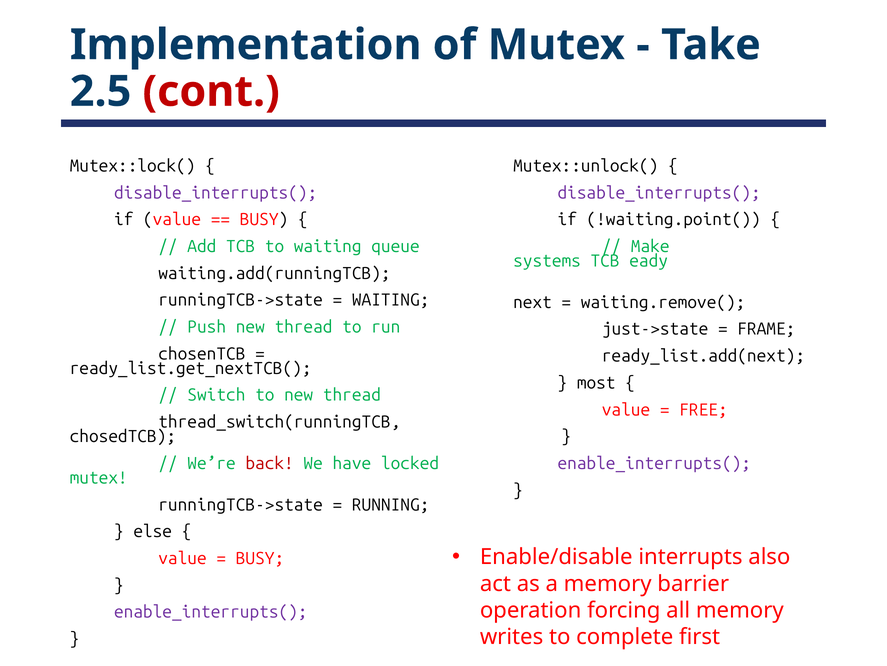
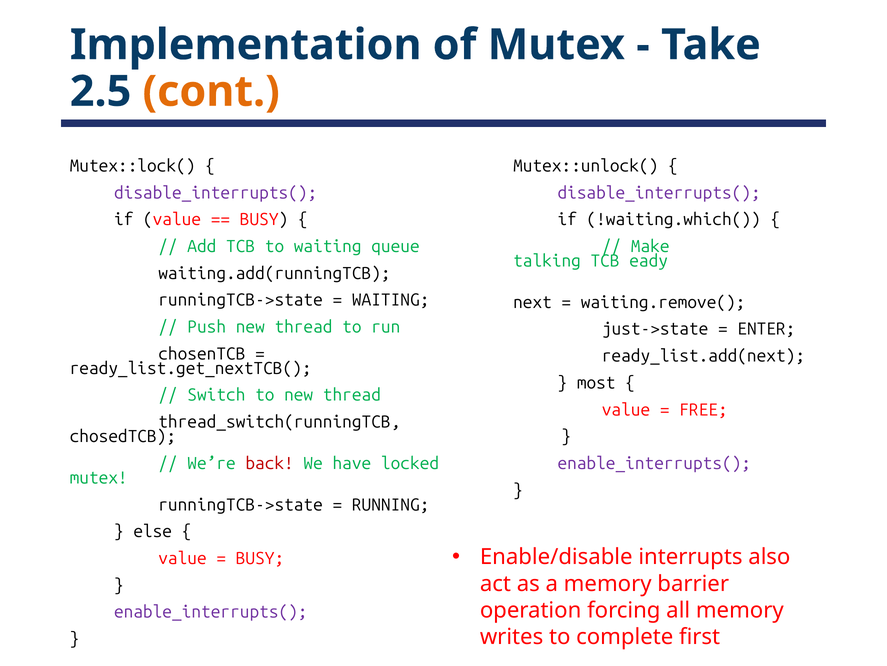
cont colour: red -> orange (211, 91)
!waiting.point(: !waiting.point( -> !waiting.which( (674, 219)
systems: systems -> talking (547, 261)
FRAME: FRAME -> ENTER (766, 329)
